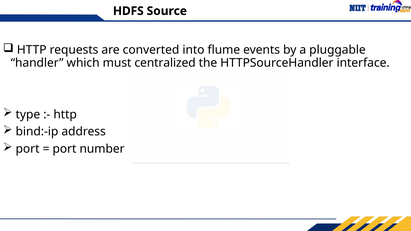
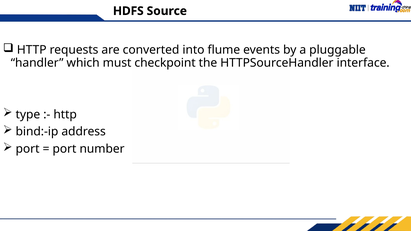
centralized: centralized -> checkpoint (165, 63)
